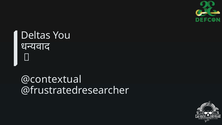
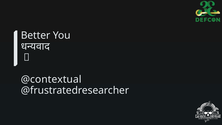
Deltas: Deltas -> Better (36, 35)
